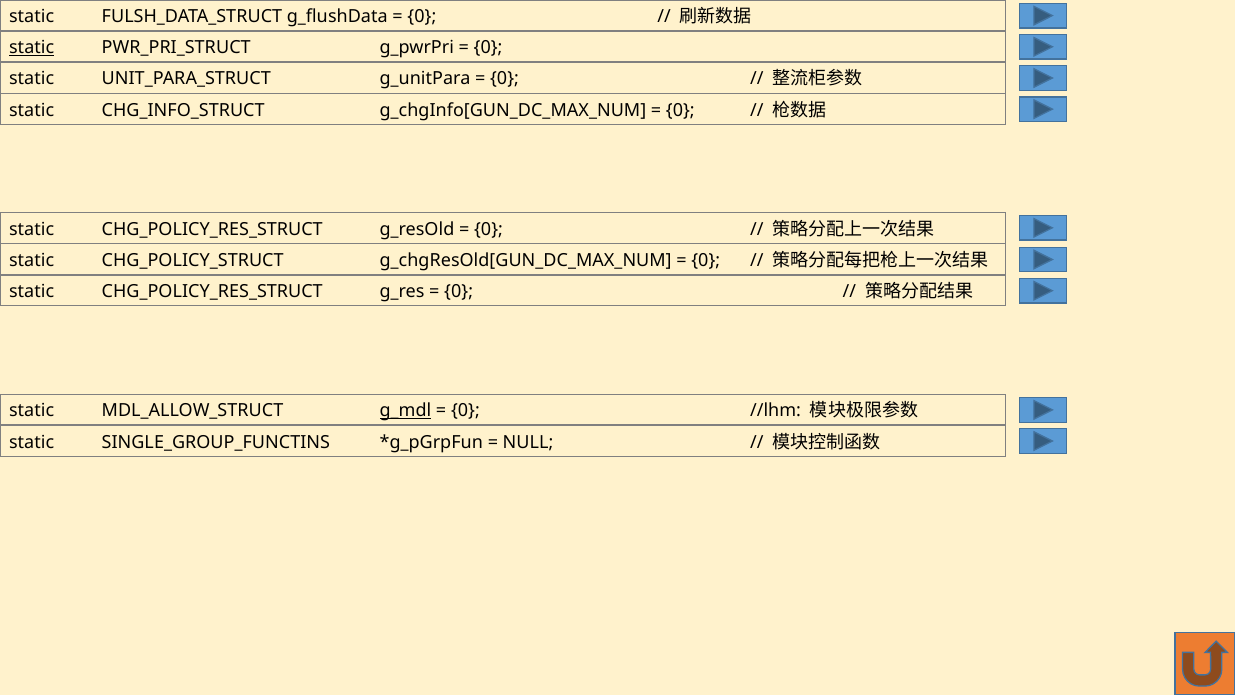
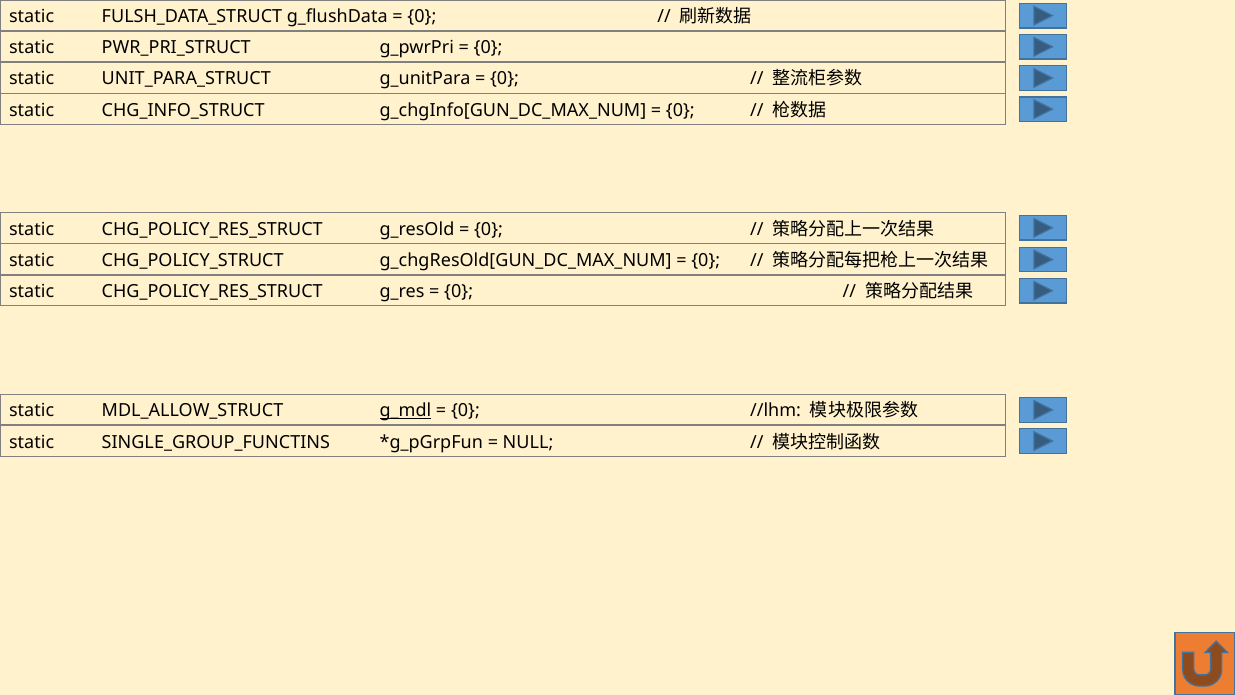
static underline: present -> none (32, 48)
